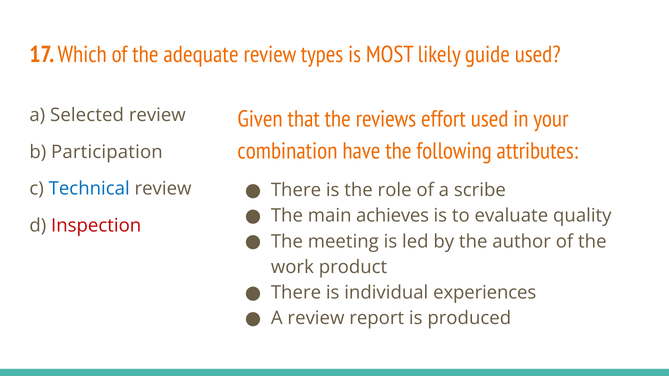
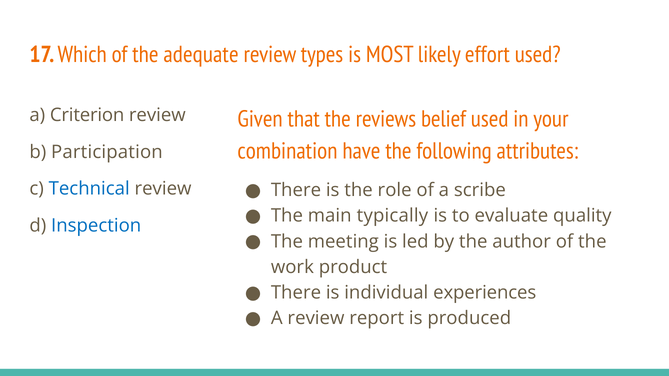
guide: guide -> effort (487, 55)
Selected: Selected -> Criterion (87, 115)
effort: effort -> belief (444, 119)
achieves: achieves -> typically (392, 216)
Inspection colour: red -> blue (96, 226)
